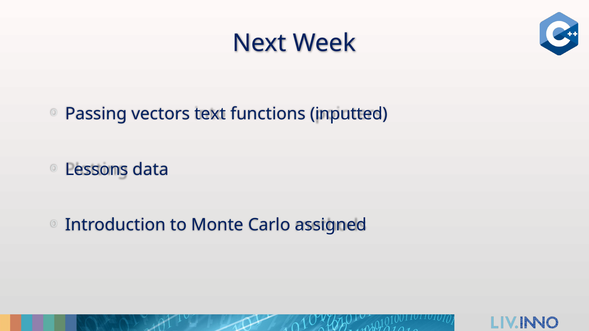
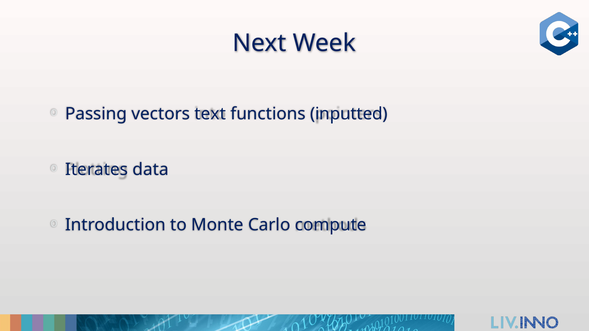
Lessons: Lessons -> Iterates (97, 170)
assigned: assigned -> compute (331, 225)
